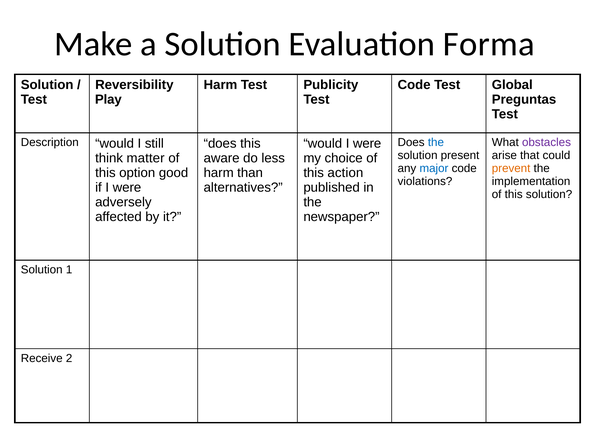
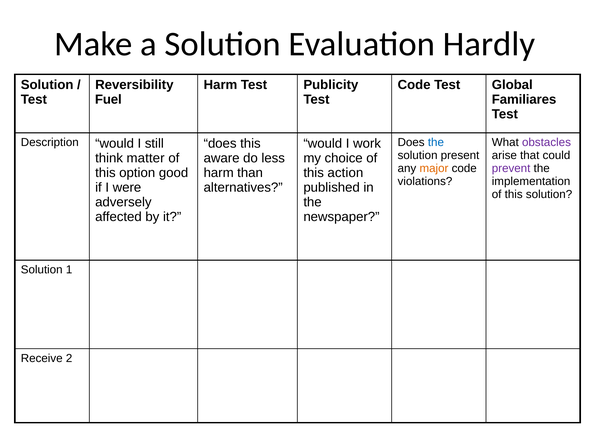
Forma: Forma -> Hardly (489, 44)
Play: Play -> Fuel (108, 100)
Preguntas: Preguntas -> Familiares (524, 100)
would I were: were -> work (367, 143)
major colour: blue -> orange (434, 169)
prevent colour: orange -> purple (511, 169)
